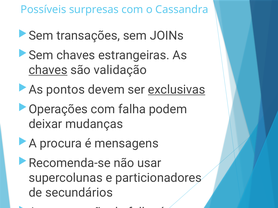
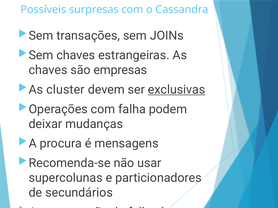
chaves underline: present -> none (48, 70)
validação: validação -> empresas (120, 70)
pontos: pontos -> cluster (65, 90)
